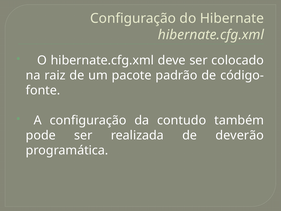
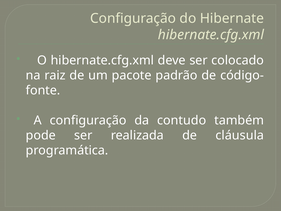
deverão: deverão -> cláusula (240, 135)
